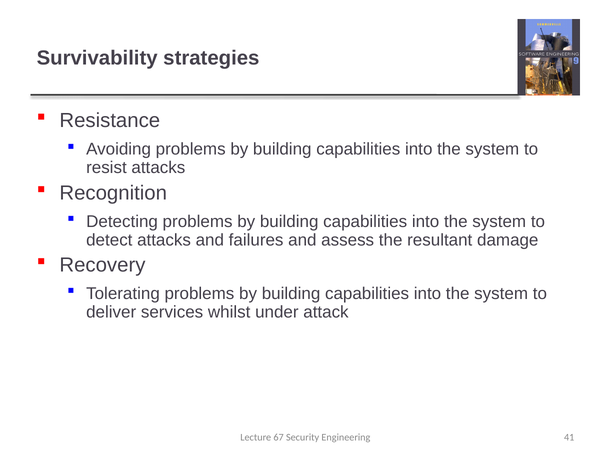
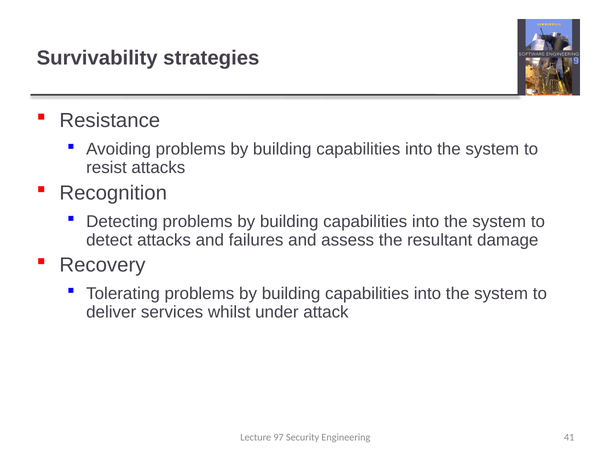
67: 67 -> 97 (279, 438)
